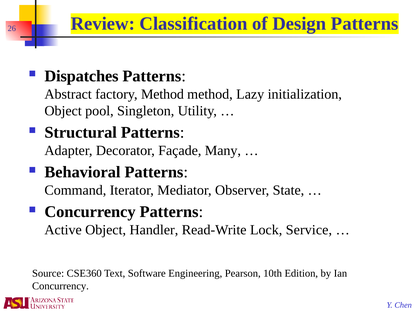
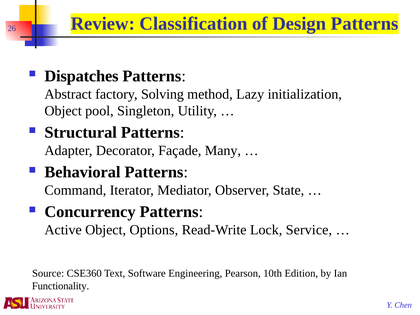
factory Method: Method -> Solving (162, 94)
Handler: Handler -> Options (154, 230)
Concurrency: Concurrency -> Functionality (61, 286)
